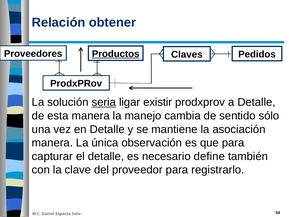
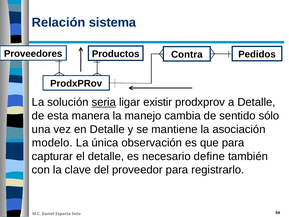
obtener: obtener -> sistema (113, 23)
Productos underline: present -> none (116, 54)
Claves: Claves -> Contra (187, 54)
manera: manera -> modelo (52, 143)
